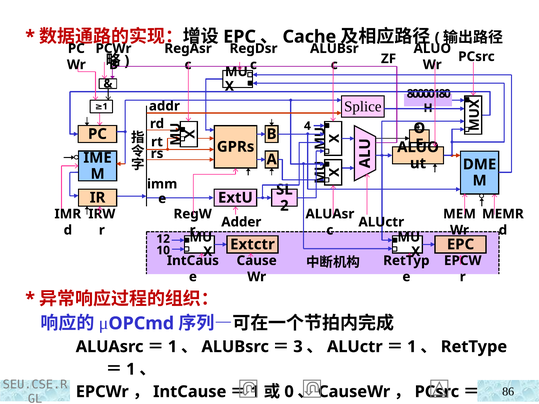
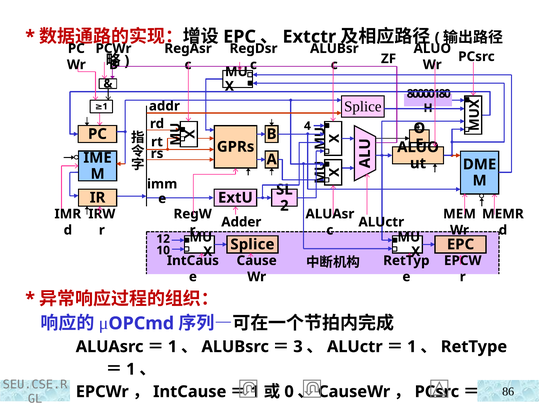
Cache: Cache -> Extctr (309, 37)
10 Extctr: Extctr -> Splice (252, 245)
